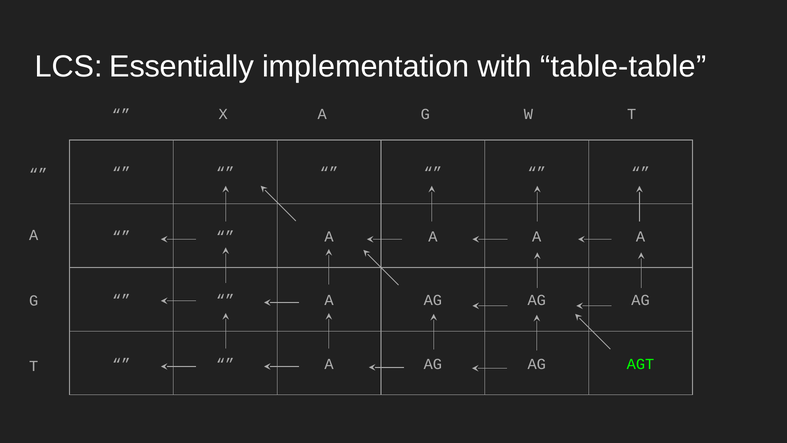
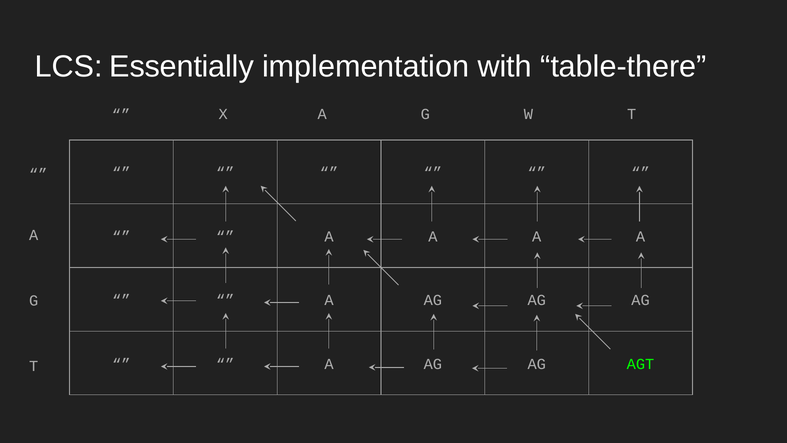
table-table: table-table -> table-there (623, 67)
